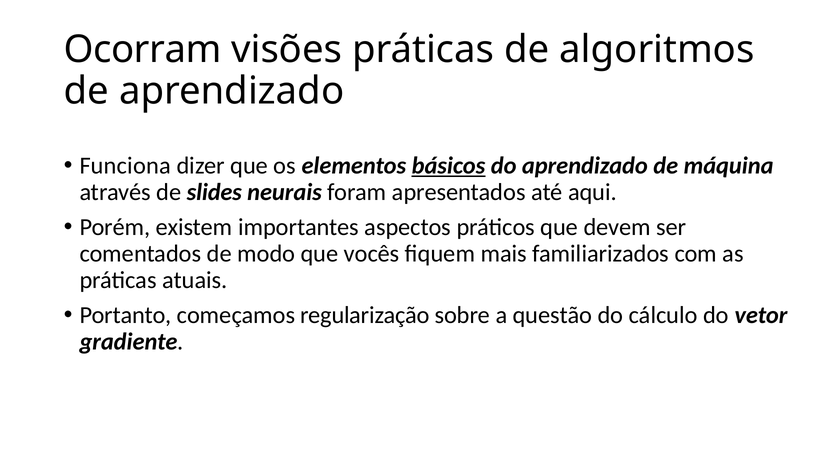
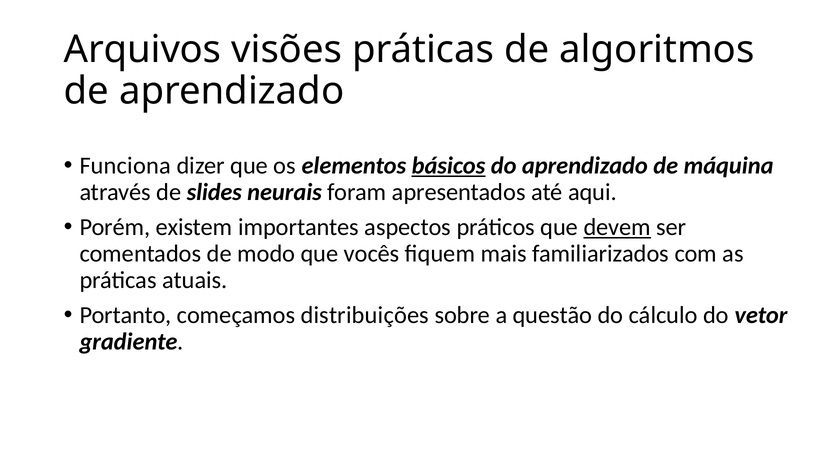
Ocorram: Ocorram -> Arquivos (143, 50)
devem underline: none -> present (617, 227)
regularização: regularização -> distribuições (365, 315)
